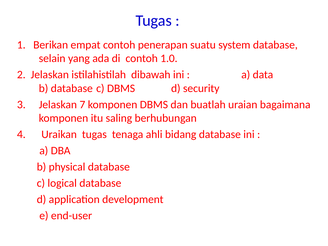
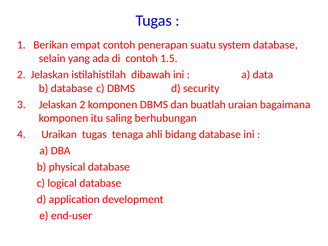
1.0: 1.0 -> 1.5 (169, 58)
Jelaskan 7: 7 -> 2 (82, 105)
